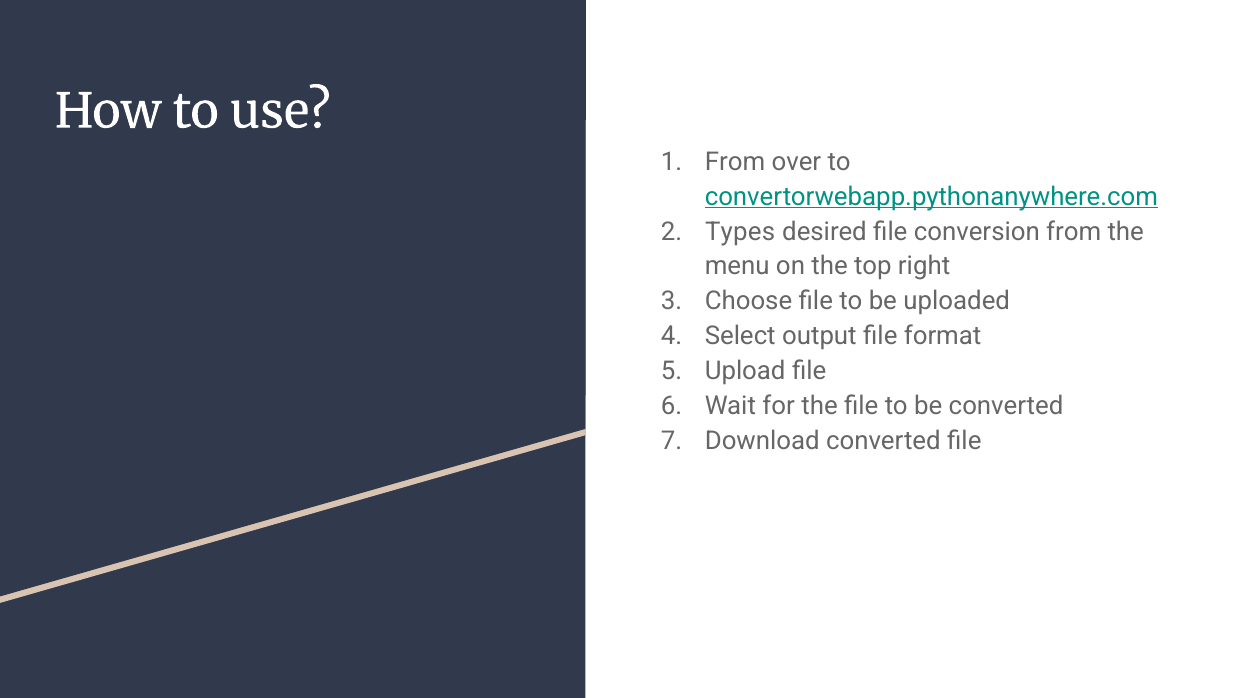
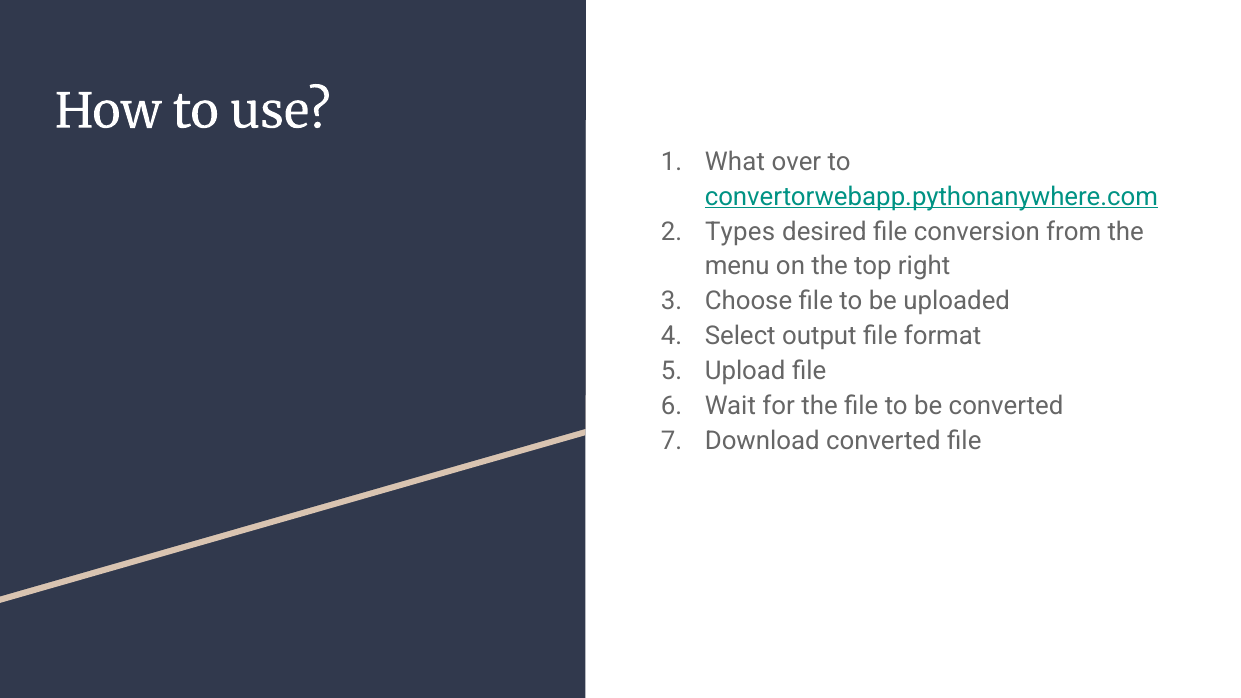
From: From -> What (735, 162)
